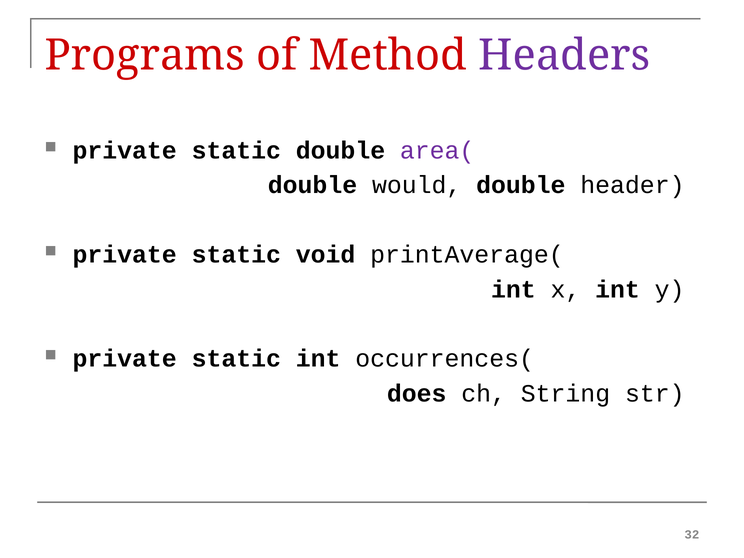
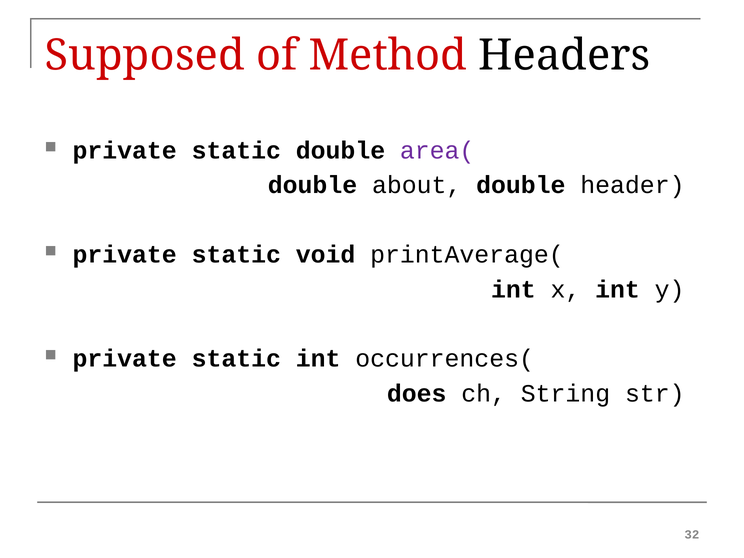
Programs: Programs -> Supposed (145, 55)
Headers colour: purple -> black (564, 55)
would: would -> about (417, 185)
